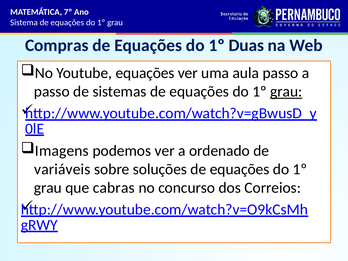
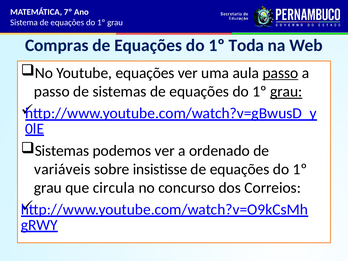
Duas: Duas -> Toda (246, 45)
passo underline: none -> present (280, 73)
Imagens: Imagens -> Sistemas (62, 151)
soluções: soluções -> insistisse (160, 169)
cabras: cabras -> circula (114, 188)
